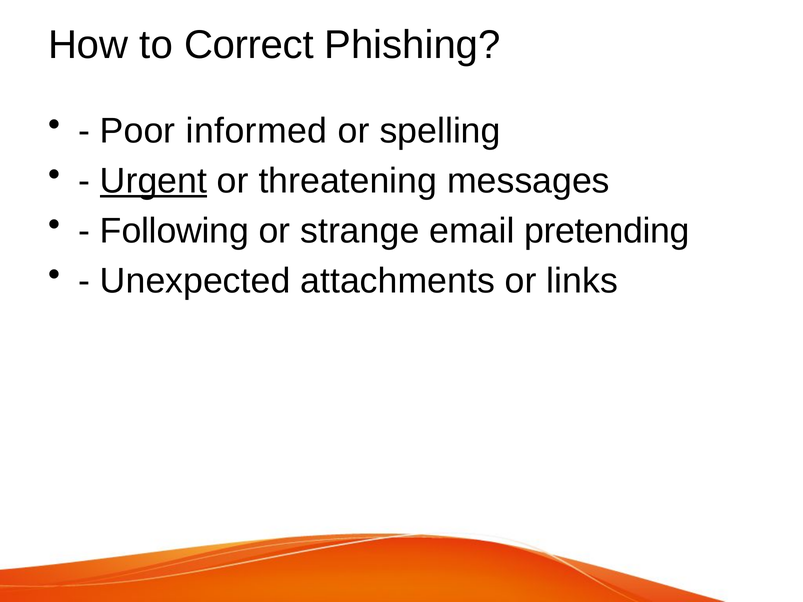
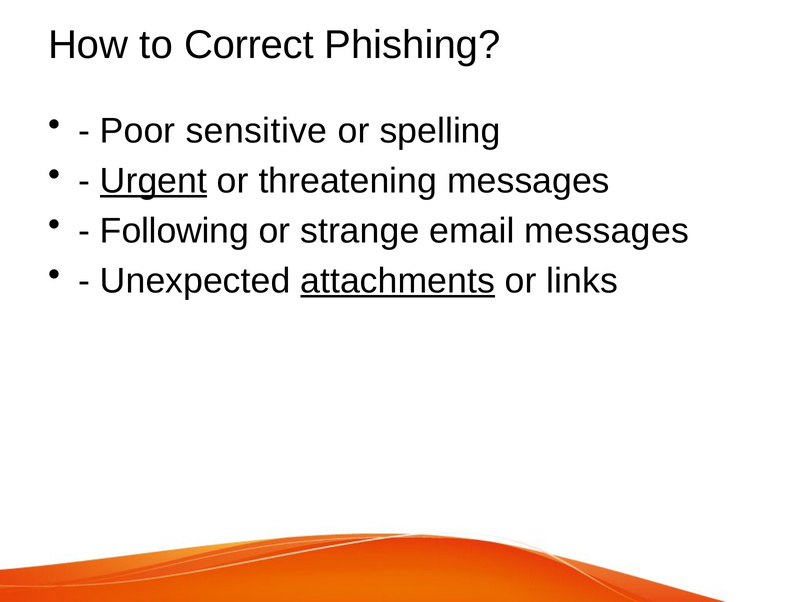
informed: informed -> sensitive (257, 131)
email pretending: pretending -> messages (607, 231)
attachments underline: none -> present (398, 281)
